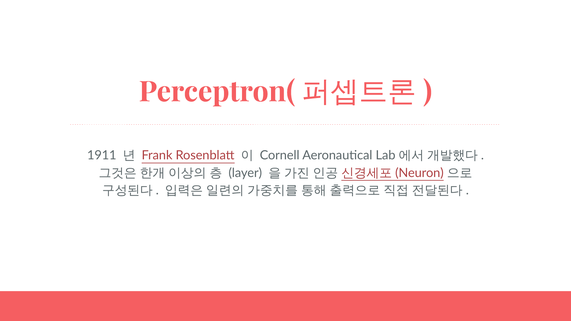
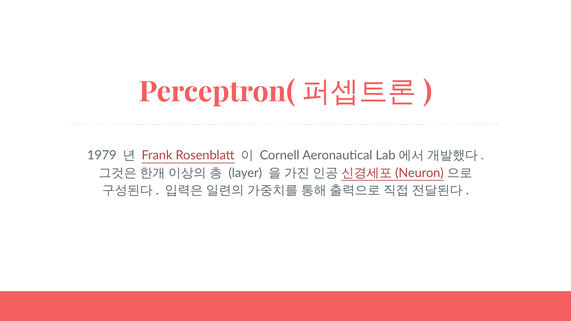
1911: 1911 -> 1979 (102, 155)
